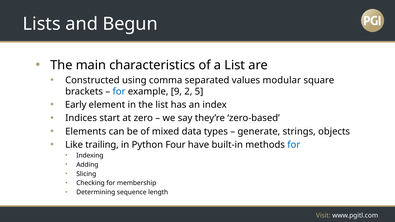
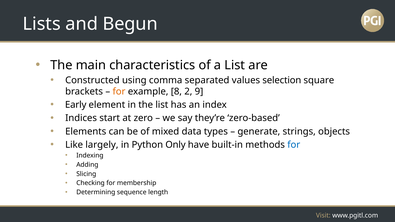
modular: modular -> selection (282, 80)
for colour: blue -> orange (119, 92)
9: 9 -> 8 (176, 92)
5: 5 -> 9 (199, 92)
trailing: trailing -> largely (102, 145)
Four: Four -> Only (175, 145)
